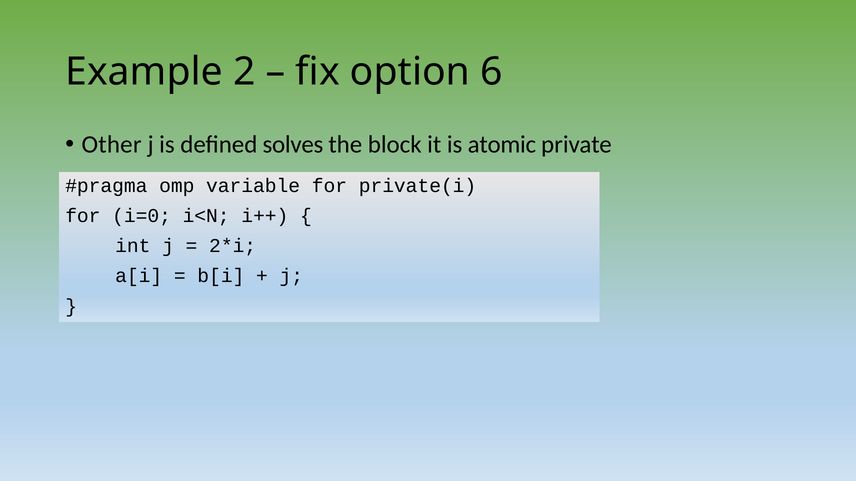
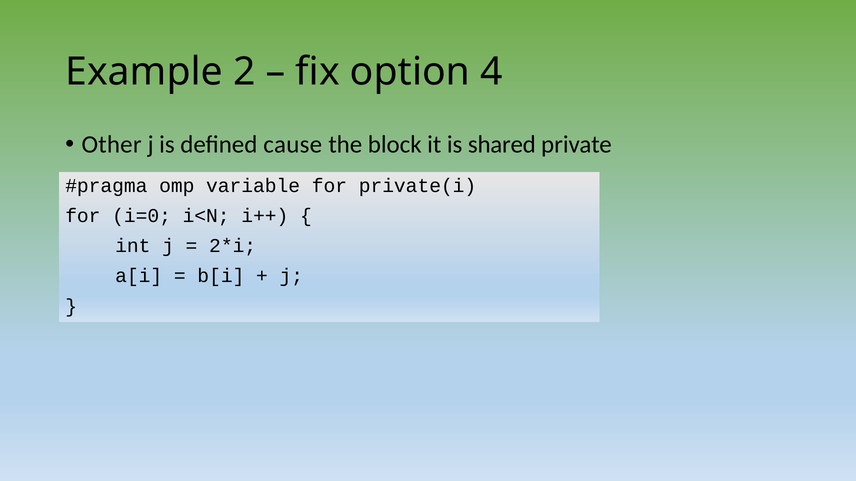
6: 6 -> 4 (492, 72)
solves: solves -> cause (293, 145)
atomic: atomic -> shared (502, 145)
